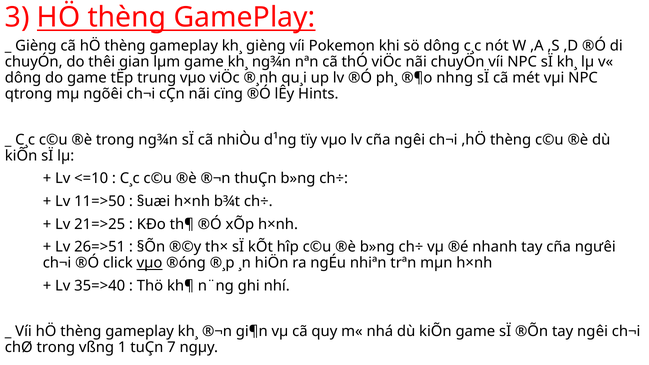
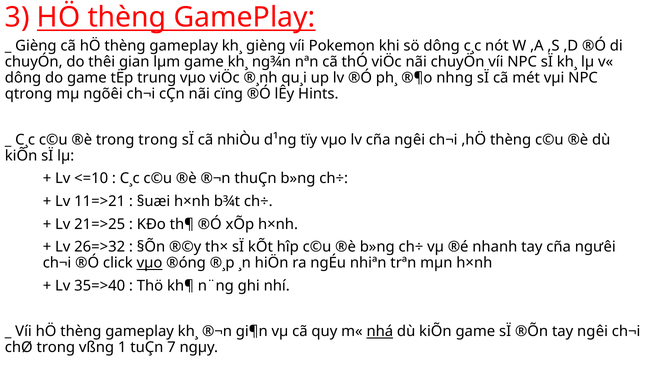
trong ng¾n: ng¾n -> trong (158, 140)
11=>50: 11=>50 -> 11=>21 (100, 201)
26=>51: 26=>51 -> 26=>32 (100, 247)
nhá underline: none -> present (380, 331)
